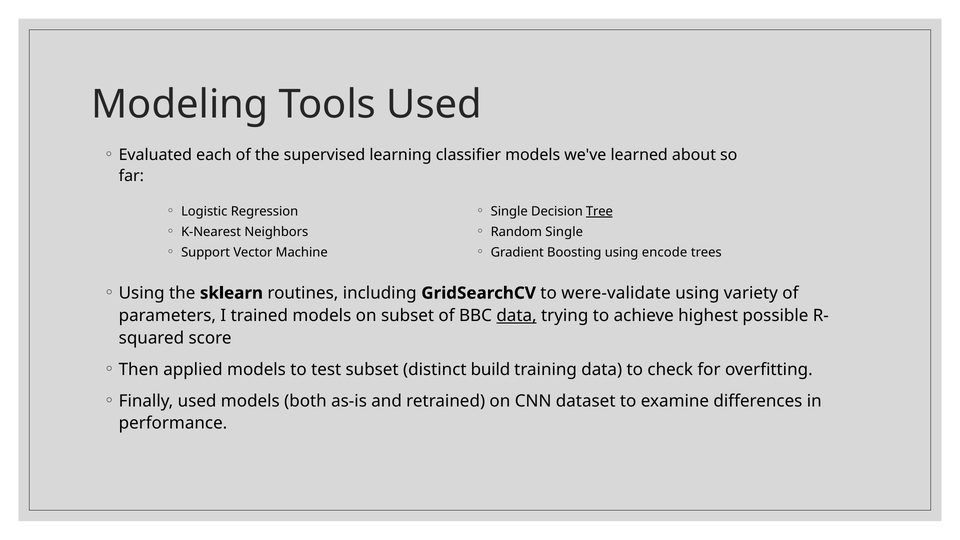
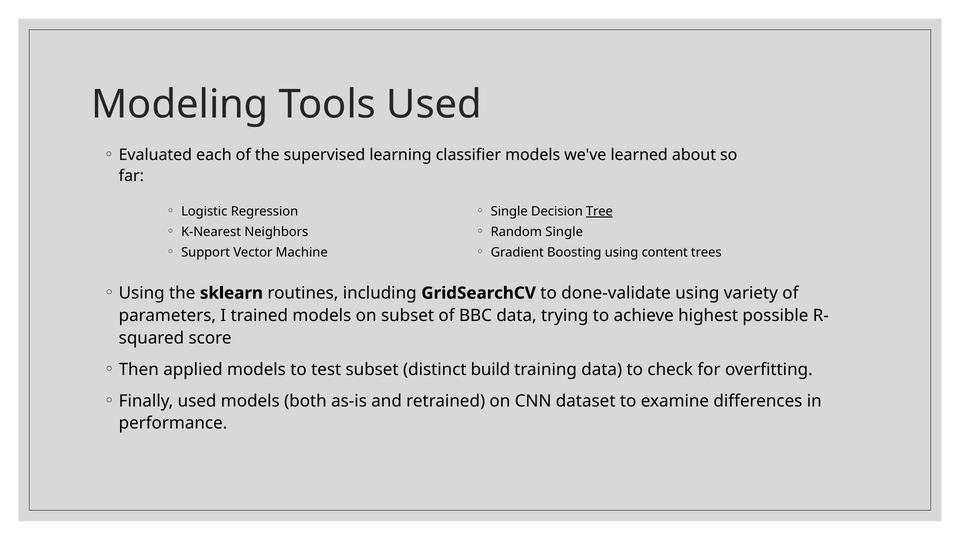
encode: encode -> content (665, 252)
were-validate: were-validate -> done-validate (616, 293)
data underline: present -> none (517, 316)
